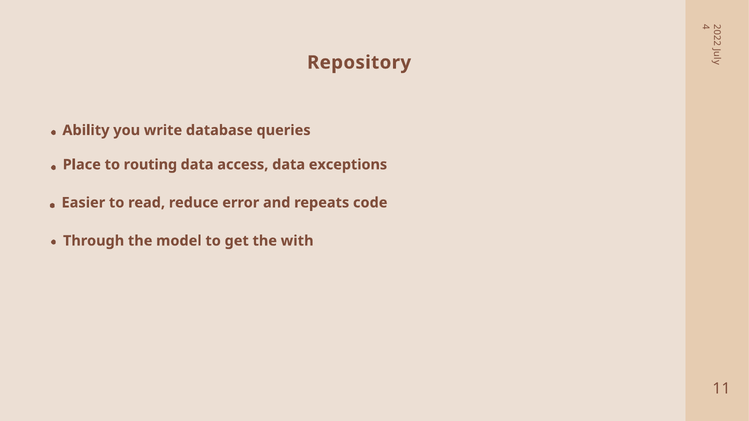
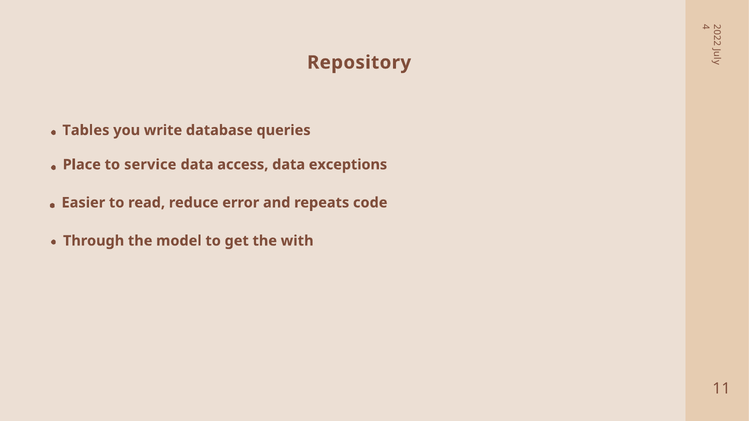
Ability: Ability -> Tables (86, 130)
routing: routing -> service (150, 165)
